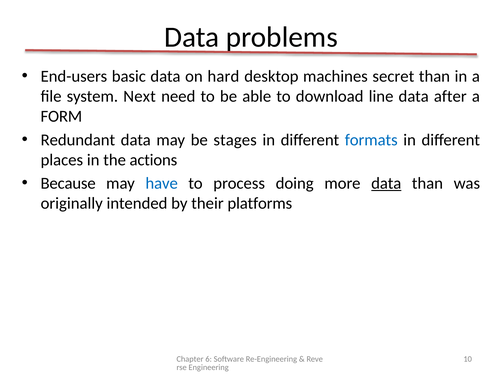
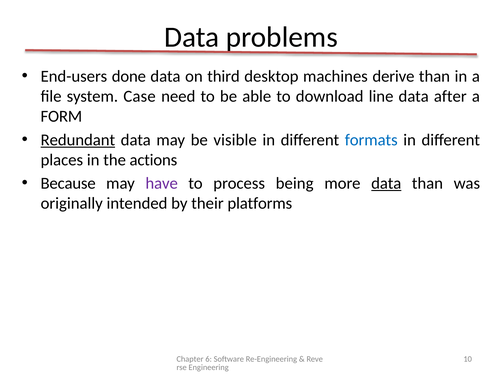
basic: basic -> done (129, 76)
hard: hard -> third (224, 76)
secret: secret -> derive (393, 76)
Next: Next -> Case (140, 97)
Redundant underline: none -> present (78, 140)
stages: stages -> visible (235, 140)
have colour: blue -> purple (162, 184)
doing: doing -> being (295, 184)
